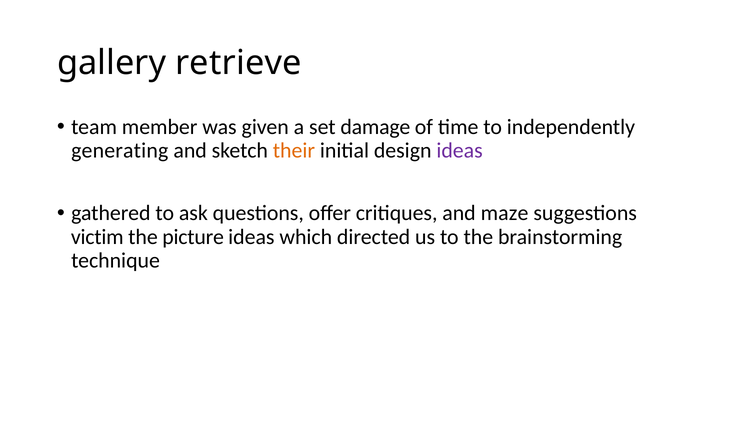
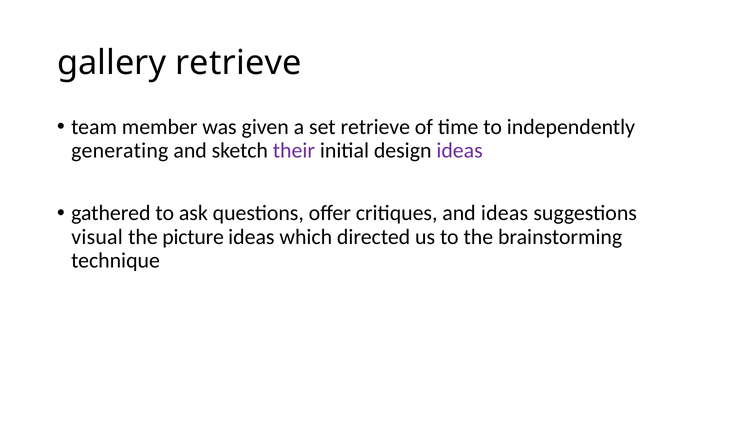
set damage: damage -> retrieve (375, 127)
their colour: orange -> purple (294, 150)
and maze: maze -> ideas (505, 213)
victim: victim -> visual (97, 236)
